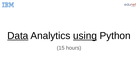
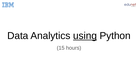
Data underline: present -> none (18, 36)
